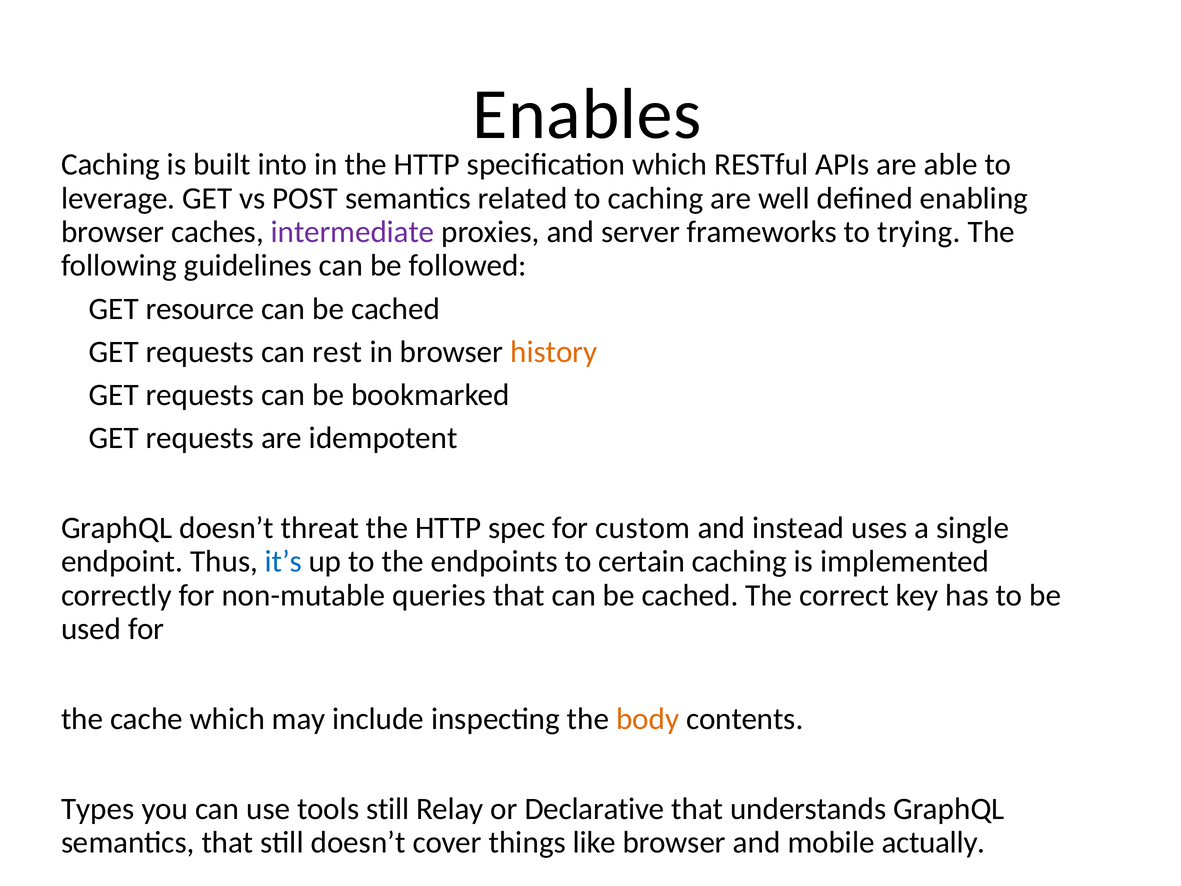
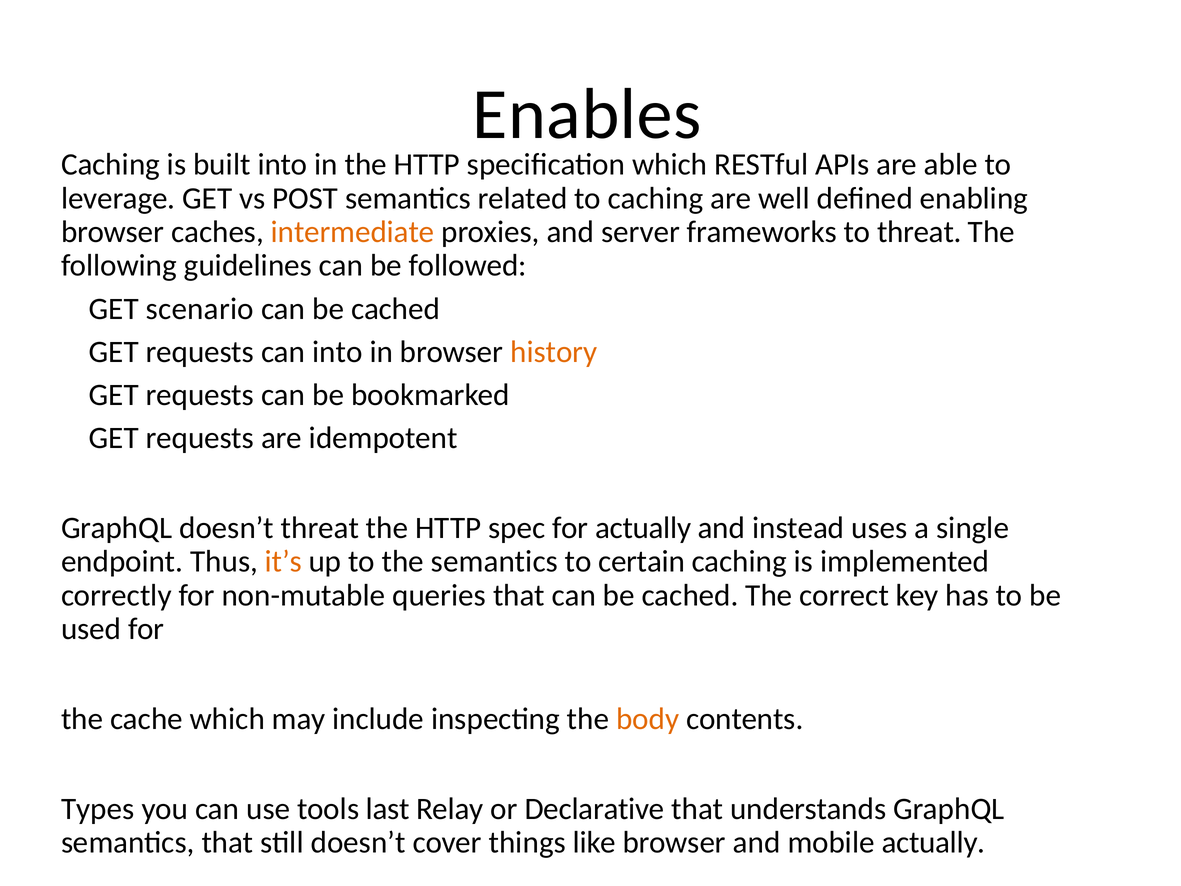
intermediate colour: purple -> orange (353, 232)
to trying: trying -> threat (919, 232)
resource: resource -> scenario (200, 309)
can rest: rest -> into (337, 352)
for custom: custom -> actually (643, 528)
it’s colour: blue -> orange (283, 562)
the endpoints: endpoints -> semantics (494, 562)
tools still: still -> last (388, 809)
